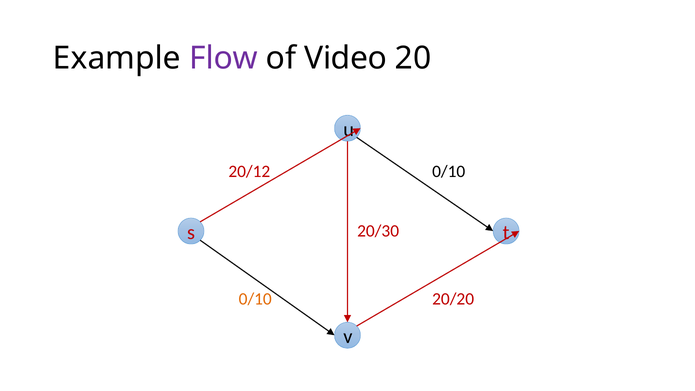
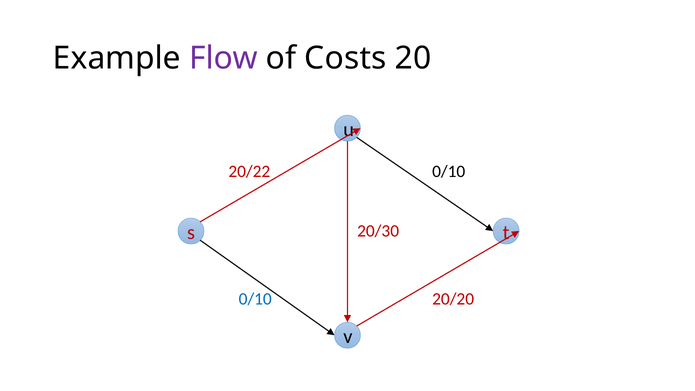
Video: Video -> Costs (345, 58)
20/12: 20/12 -> 20/22 (249, 172)
0/10 colour: orange -> blue (255, 299)
